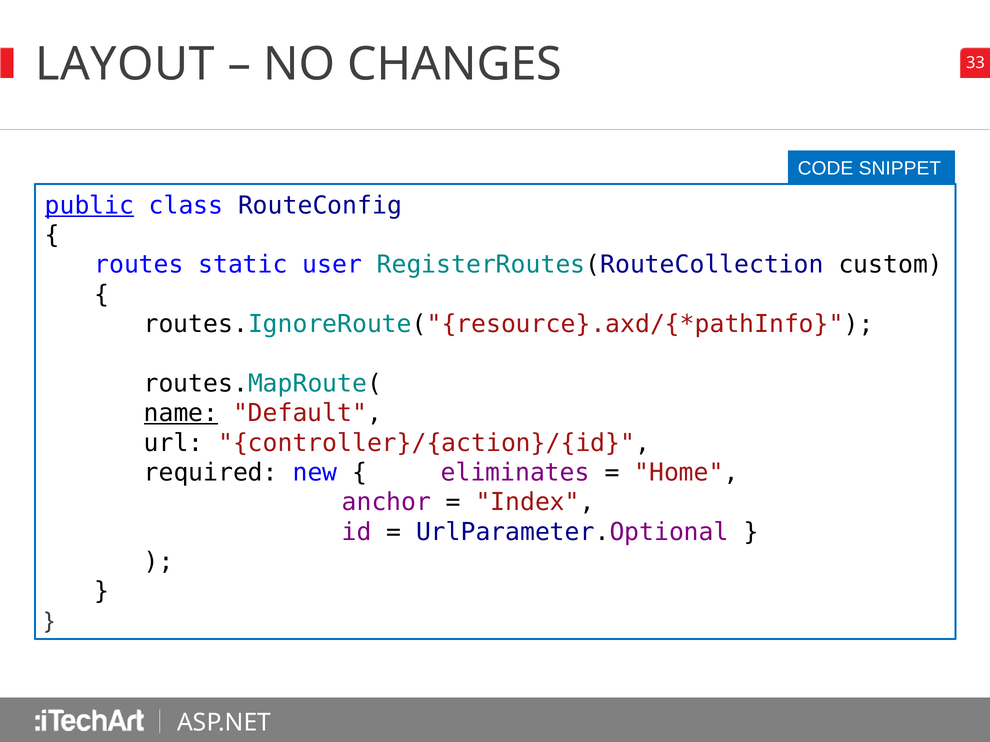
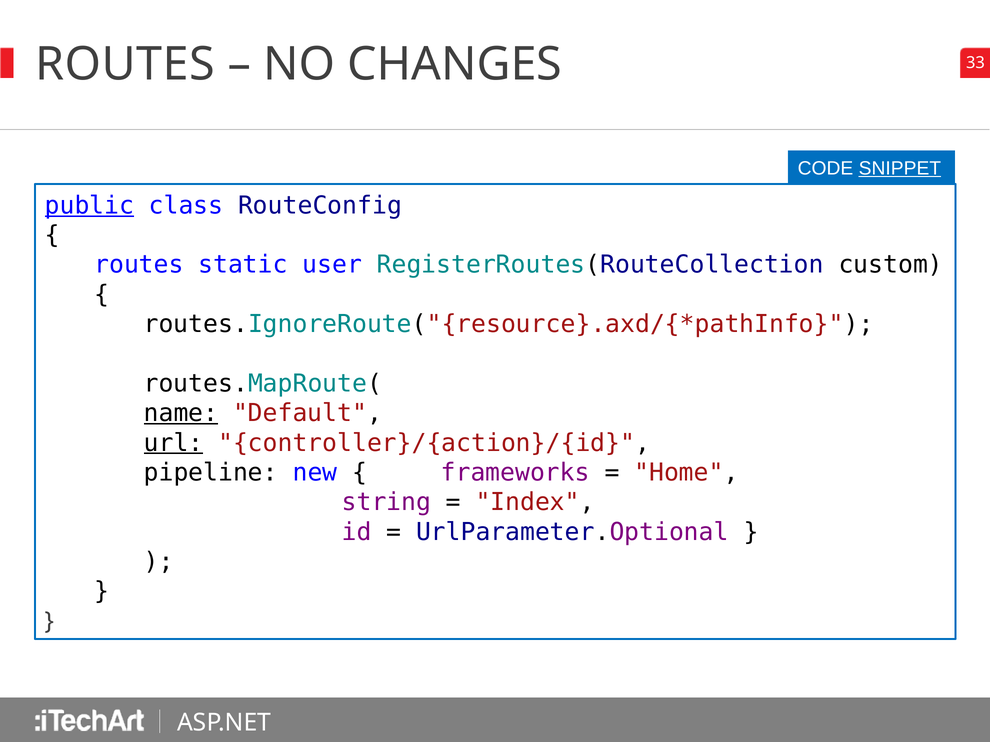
LAYOUT: LAYOUT -> ROUTES (125, 64)
SNIPPET underline: none -> present (900, 168)
url underline: none -> present (174, 443)
required: required -> pipeline (211, 473)
eliminates: eliminates -> frameworks (515, 473)
anchor: anchor -> string (386, 503)
